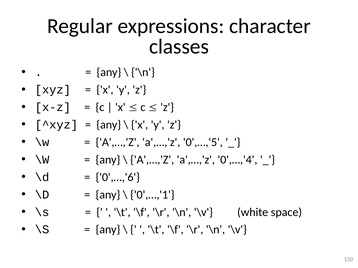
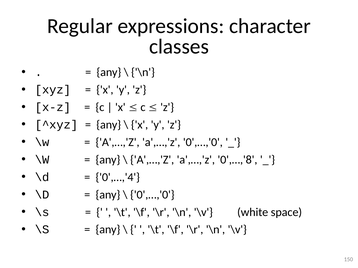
a',…,'z 0',…,'5: 0',…,'5 -> 0',…,'0 (203, 142)
0',…,'4: 0',…,'4 -> 0',…,'8 (237, 160)
0',…,'6: 0',…,'6 -> 0',…,'4 (118, 177)
0',…,'1: 0',…,'1 -> 0',…,'0 (152, 195)
